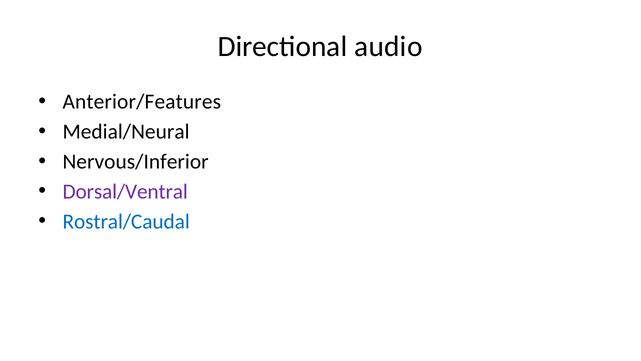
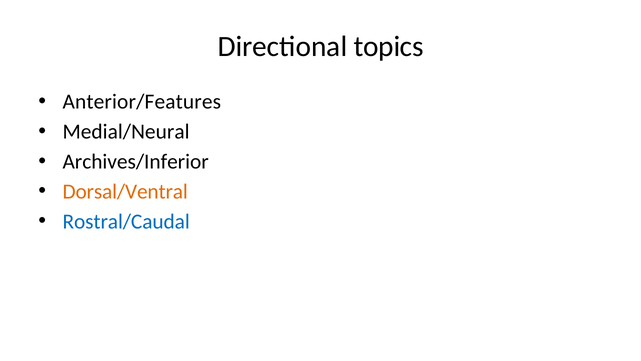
audio: audio -> topics (389, 47)
Nervous/Inferior: Nervous/Inferior -> Archives/Inferior (136, 161)
Dorsal/Ventral colour: purple -> orange (125, 191)
